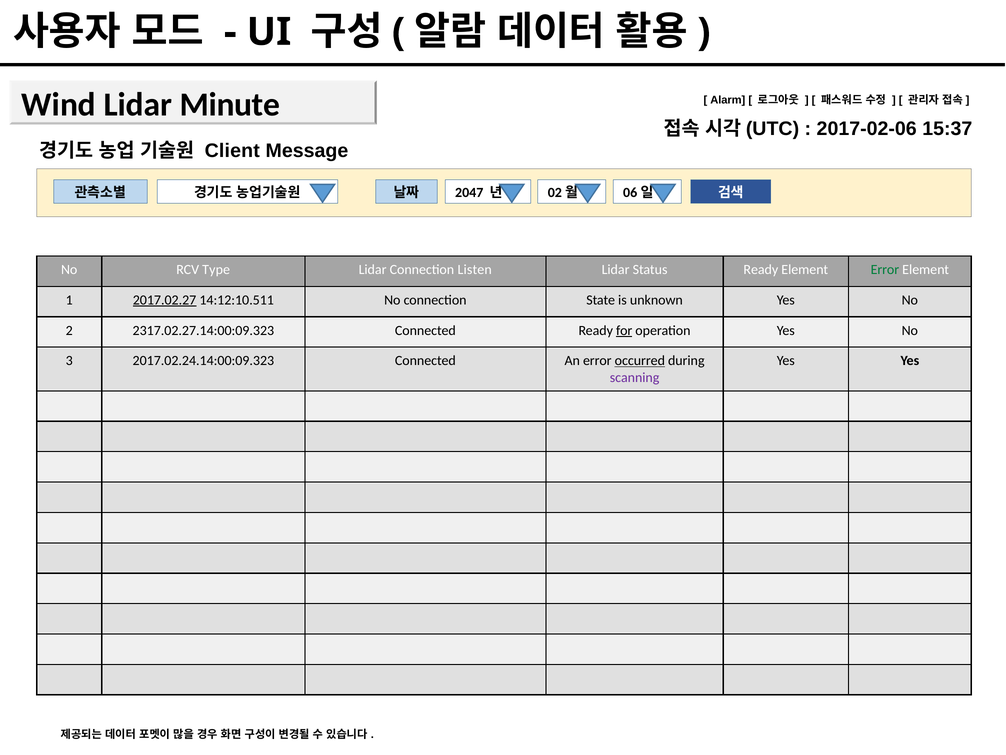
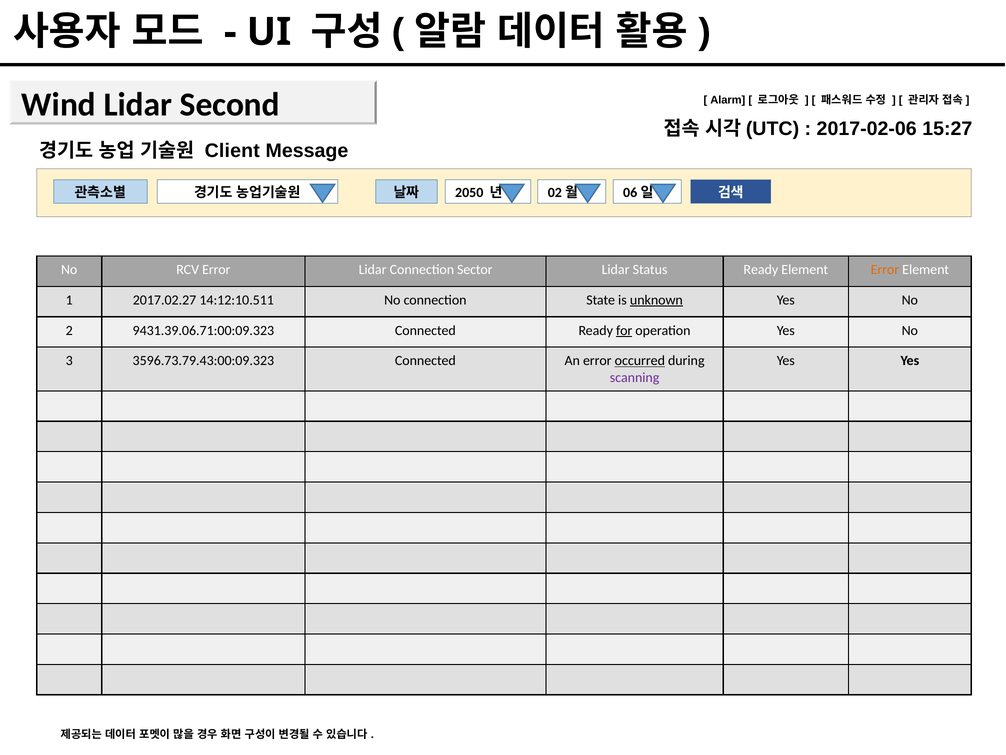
Minute: Minute -> Second (230, 105)
15:37: 15:37 -> 15:27 (947, 129)
2047: 2047 -> 2050 (469, 192)
RCV Type: Type -> Error (216, 269)
Listen: Listen -> Sector (475, 269)
Error colour: green -> orange (885, 269)
2017.02.27 underline: present -> none (165, 300)
unknown underline: none -> present (656, 300)
2317.02.27.14:00:09.323: 2317.02.27.14:00:09.323 -> 9431.39.06.71:00:09.323 (203, 330)
2017.02.24.14:00:09.323: 2017.02.24.14:00:09.323 -> 3596.73.79.43:00:09.323 (203, 361)
